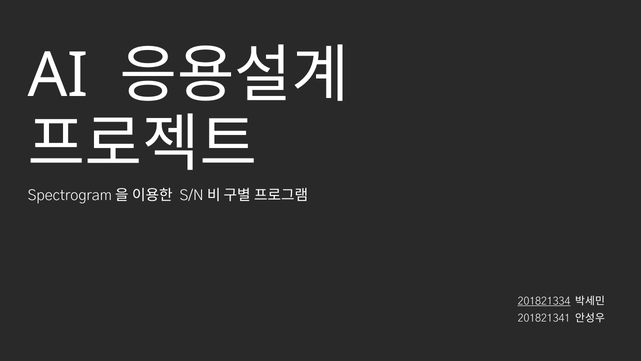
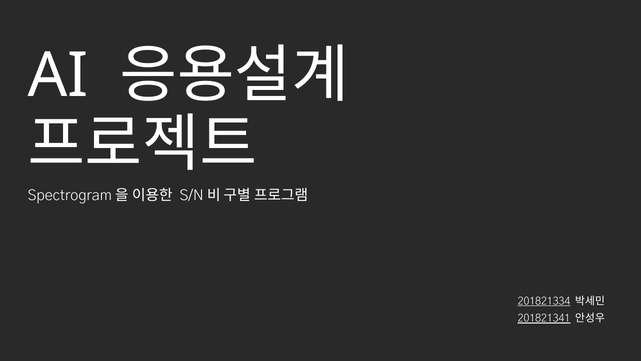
201821341 underline: none -> present (544, 318)
